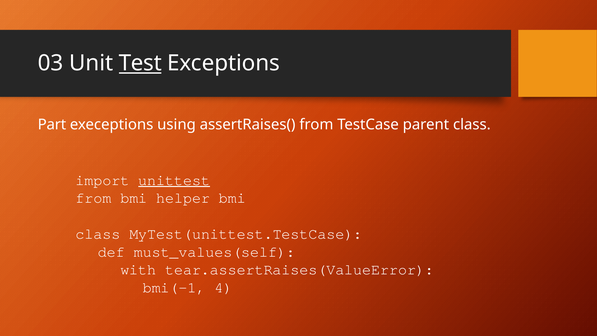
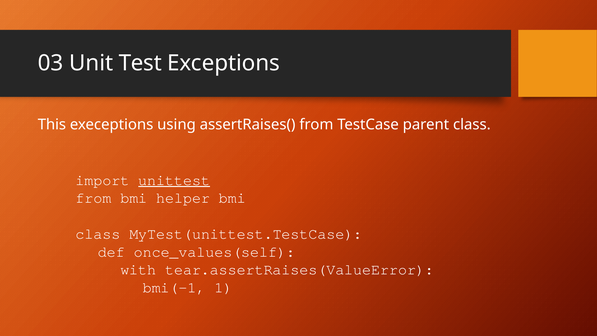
Test underline: present -> none (140, 63)
Part: Part -> This (52, 125)
must_values(self: must_values(self -> once_values(self (214, 252)
4: 4 -> 1 (223, 287)
